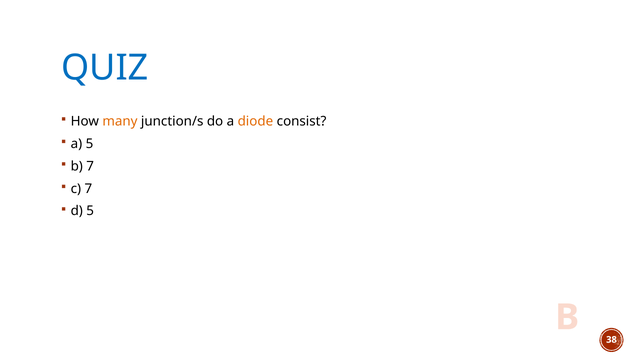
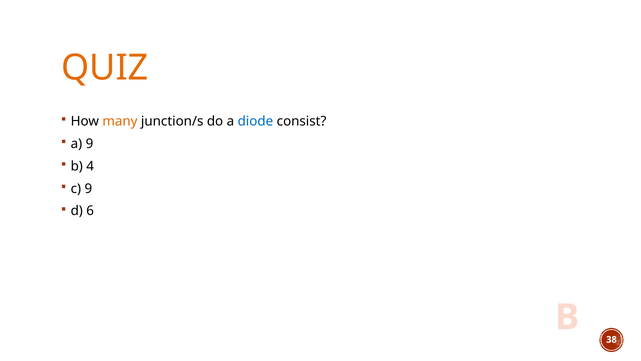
QUIZ colour: blue -> orange (105, 68)
diode colour: orange -> blue (255, 121)
a 5: 5 -> 9 (89, 144)
b 7: 7 -> 4 (90, 166)
c 7: 7 -> 9 (88, 188)
d 5: 5 -> 6 (90, 211)
